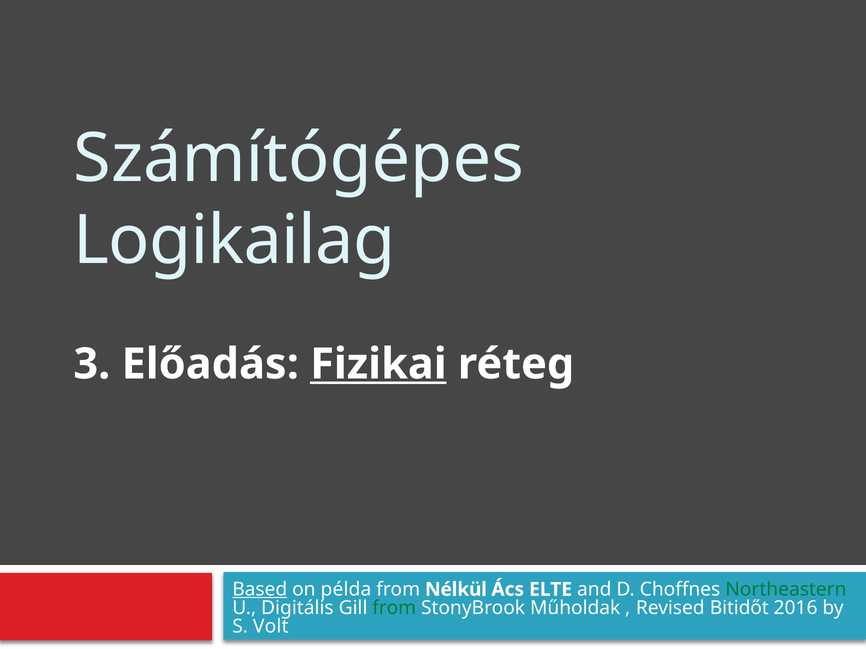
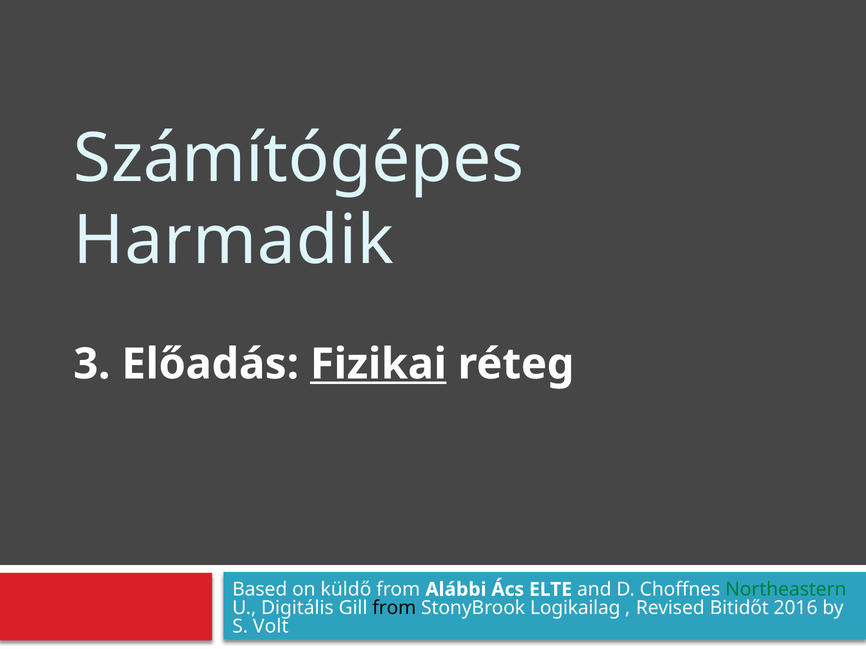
Logikailag: Logikailag -> Harmadik (234, 241)
Based underline: present -> none (260, 590)
példa: példa -> küldő (346, 590)
Nélkül: Nélkül -> Alábbi (456, 590)
from colour: green -> black (394, 608)
Műholdak: Műholdak -> Logikailag (575, 608)
